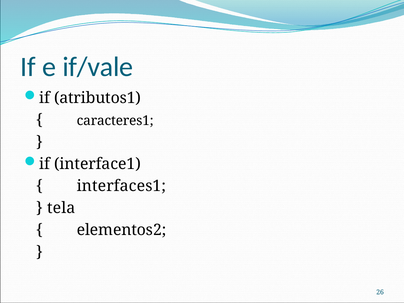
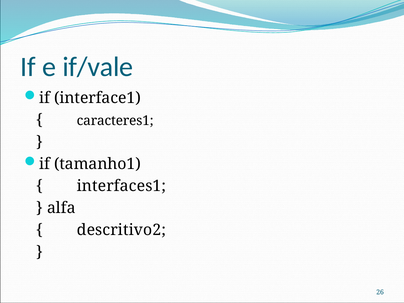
atributos1: atributos1 -> interface1 (97, 98)
interface1: interface1 -> tamanho1 (97, 164)
tela: tela -> alfa (61, 208)
elementos2: elementos2 -> descritivo2 (121, 230)
